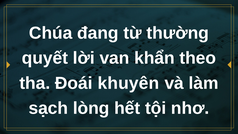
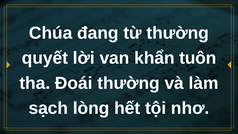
theo: theo -> tuôn (198, 58)
Đoái khuyên: khuyên -> thường (129, 83)
